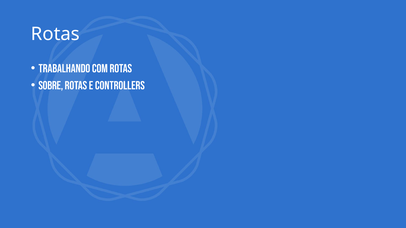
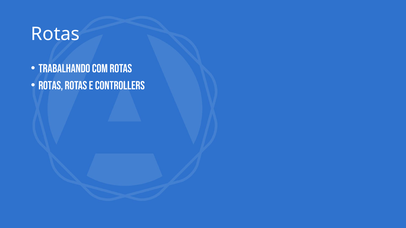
Sobre: Sobre -> Rotas (51, 86)
